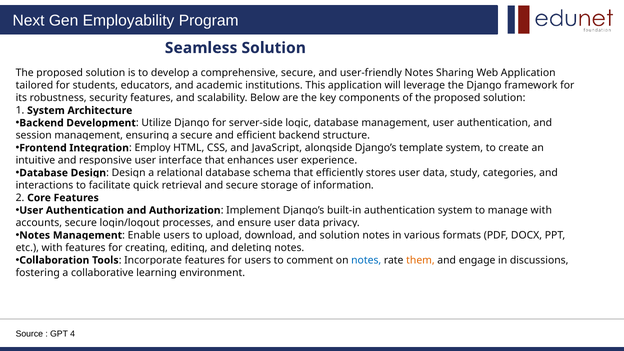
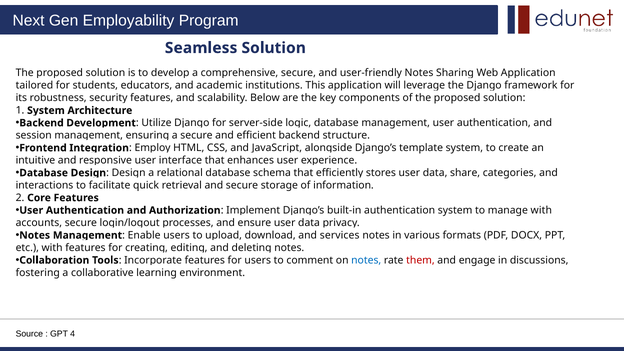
study: study -> share (465, 173)
and solution: solution -> services (340, 235)
them colour: orange -> red (420, 260)
